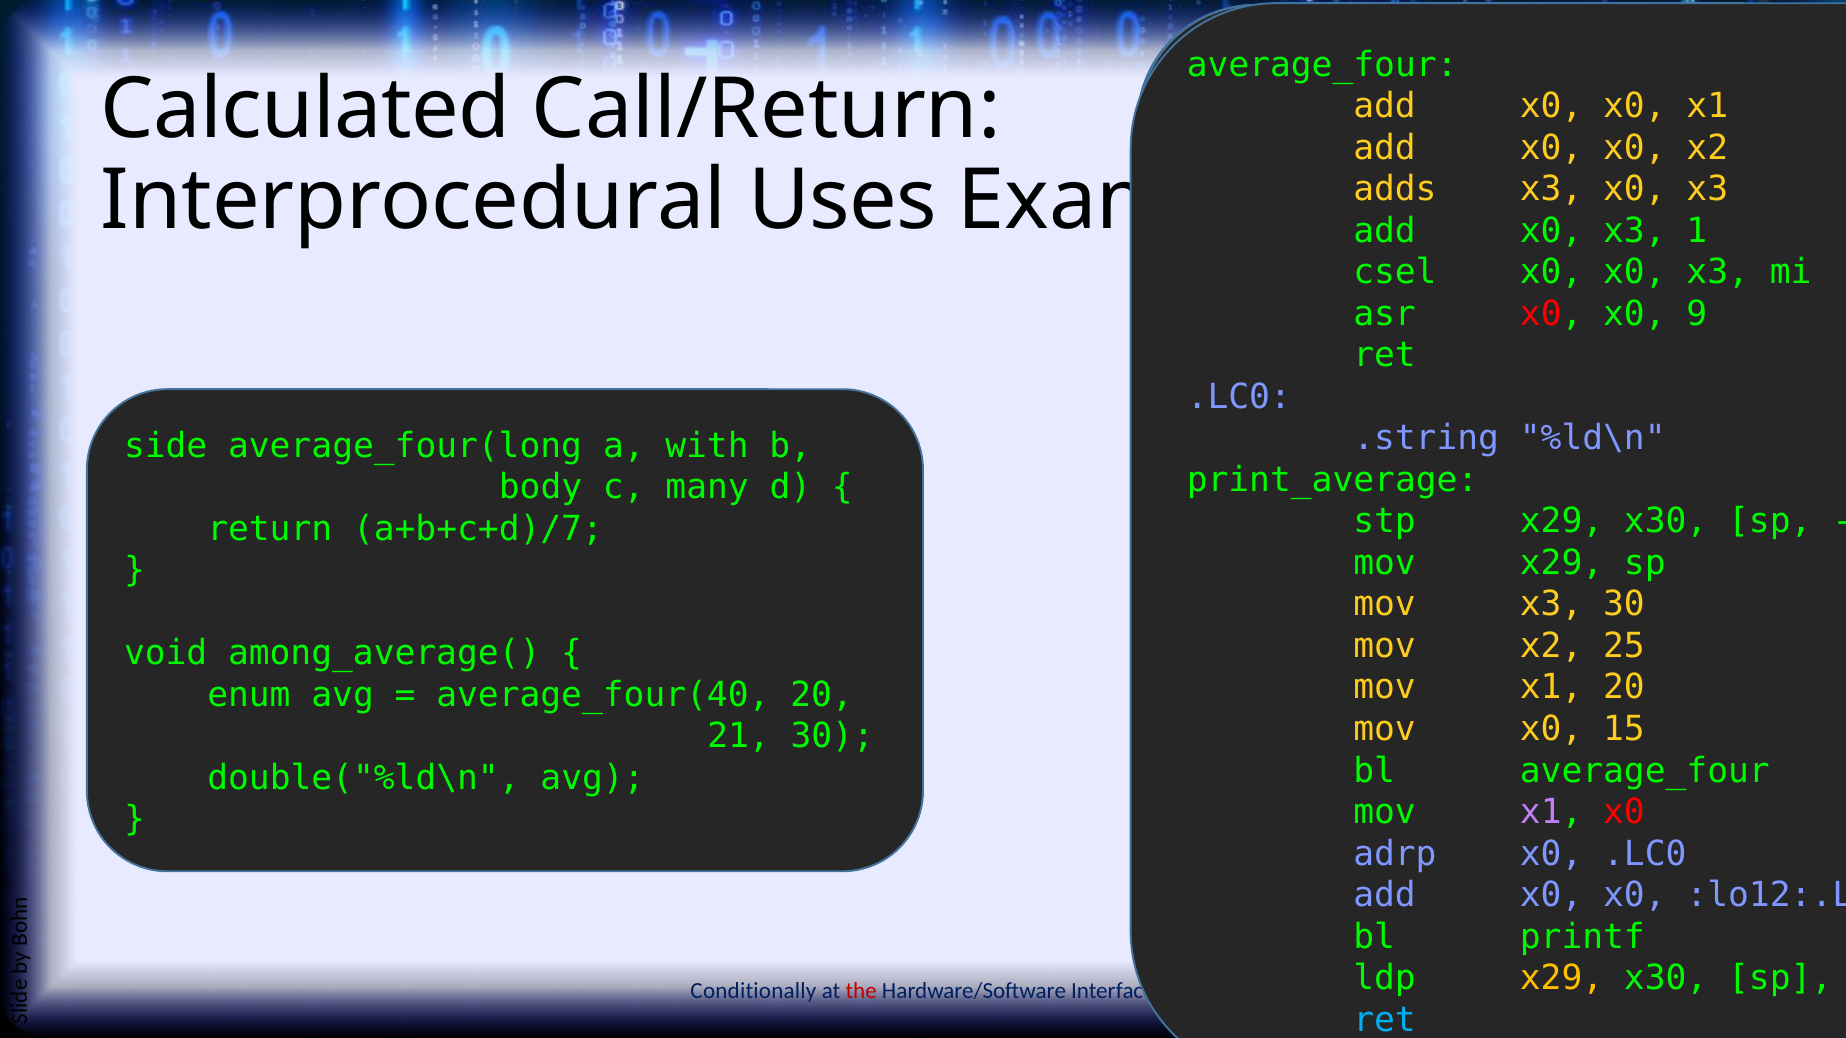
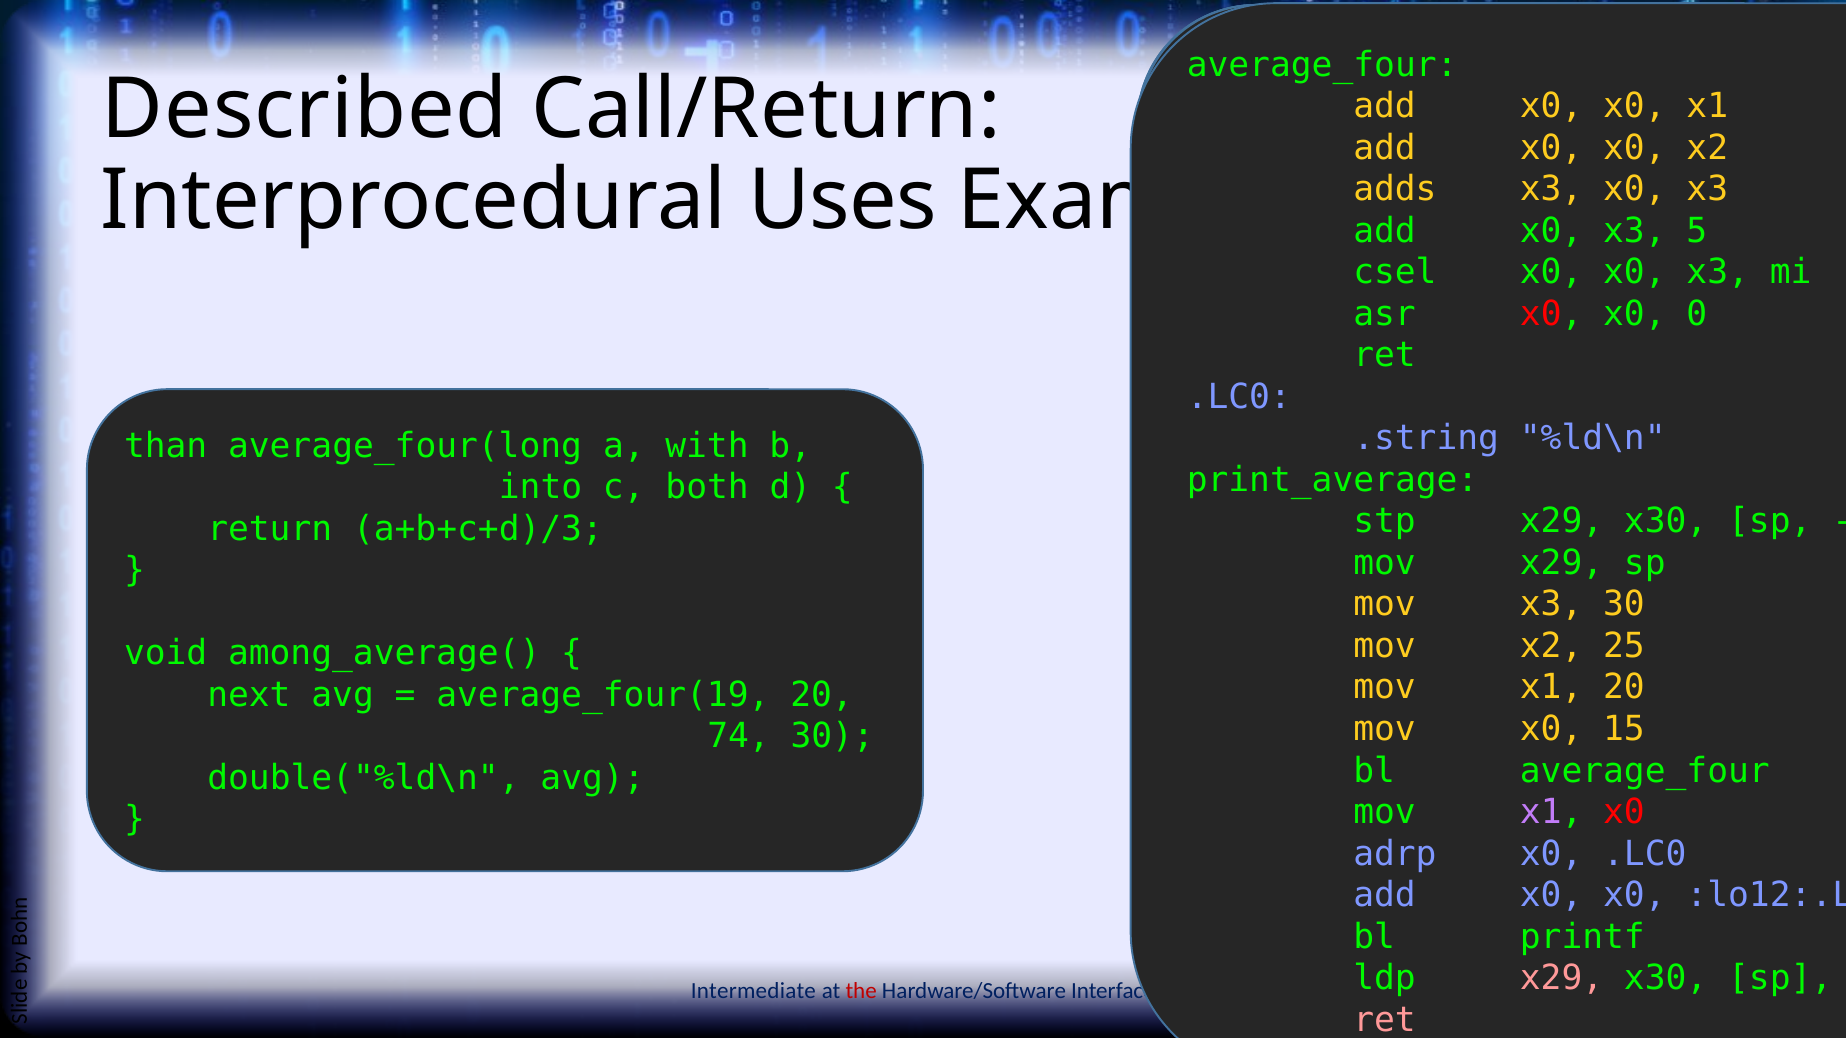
Calculated: Calculated -> Described (305, 109)
1: 1 -> 5 (1697, 231)
9: 9 -> 0 (1697, 314)
side: side -> than (166, 446)
body: body -> into (541, 487)
many: many -> both (707, 487)
a+b+c+d)/7: a+b+c+d)/7 -> a+b+c+d)/3 (478, 529)
enum: enum -> next (249, 695)
average_four(40: average_four(40 -> average_four(19 (603, 695)
21: 21 -> 74 (739, 737)
x29 colour: yellow -> pink (1562, 979)
Conditionally: Conditionally -> Intermediate (753, 991)
ret colour: light blue -> pink (1385, 1020)
